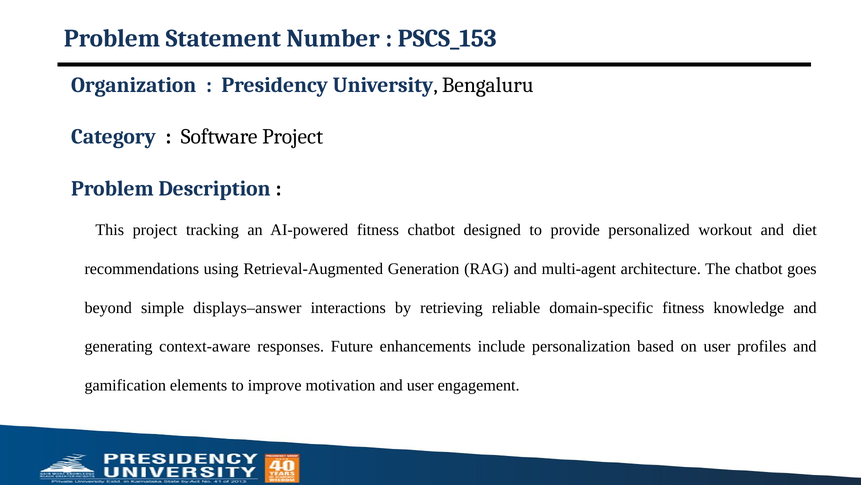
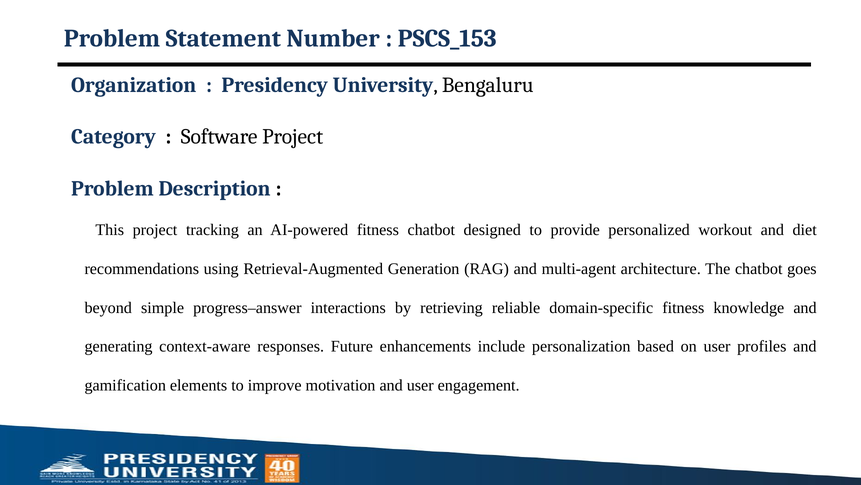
displays–answer: displays–answer -> progress–answer (247, 307)
